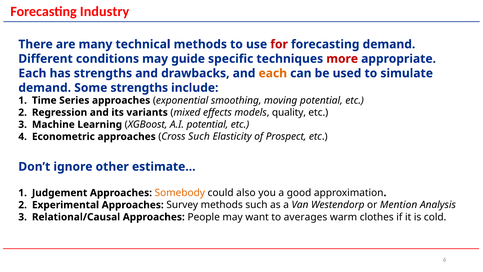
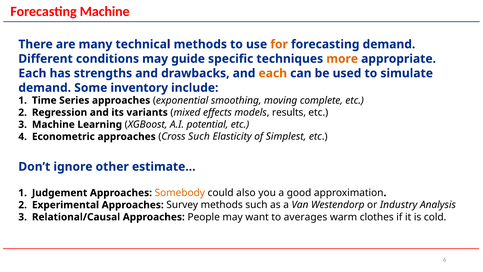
Forecasting Industry: Industry -> Machine (105, 12)
for colour: red -> orange (279, 44)
more colour: red -> orange (342, 59)
Some strengths: strengths -> inventory (139, 88)
moving potential: potential -> complete (321, 100)
quality: quality -> results (289, 112)
Prospect: Prospect -> Simplest (286, 136)
Mention: Mention -> Industry (399, 205)
